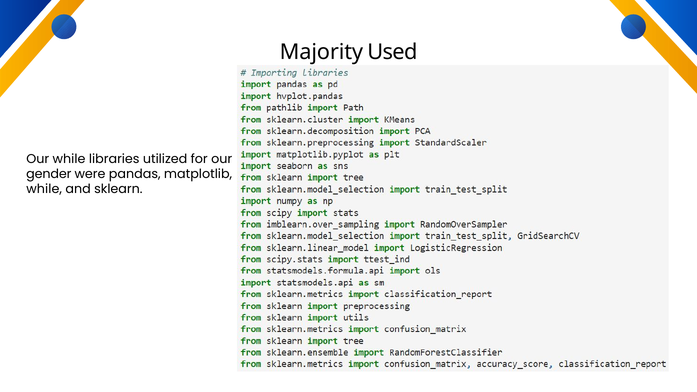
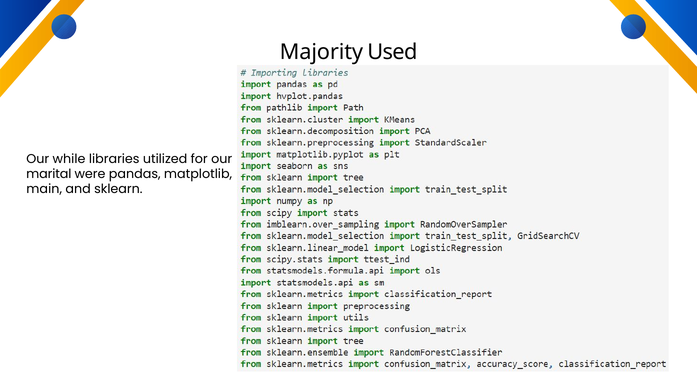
gender: gender -> marital (49, 174)
while: while -> main (44, 189)
